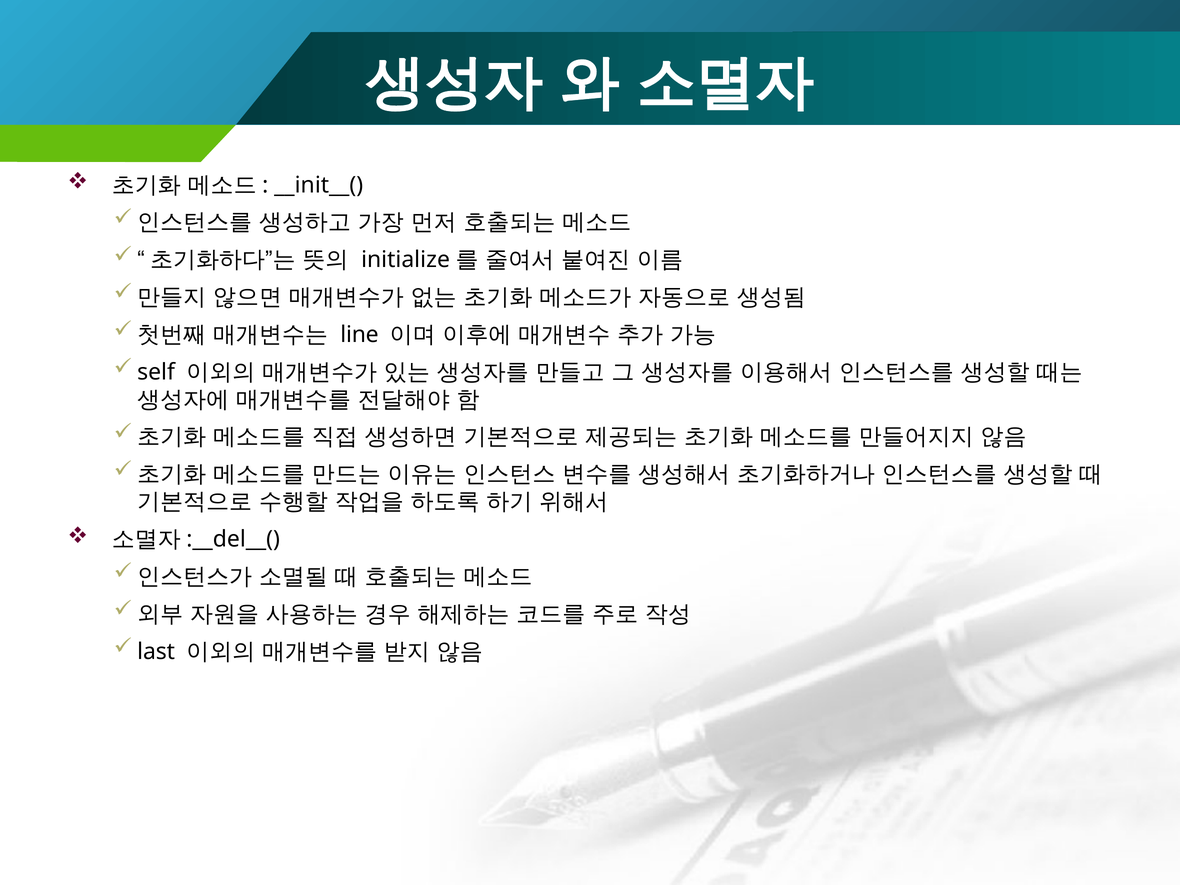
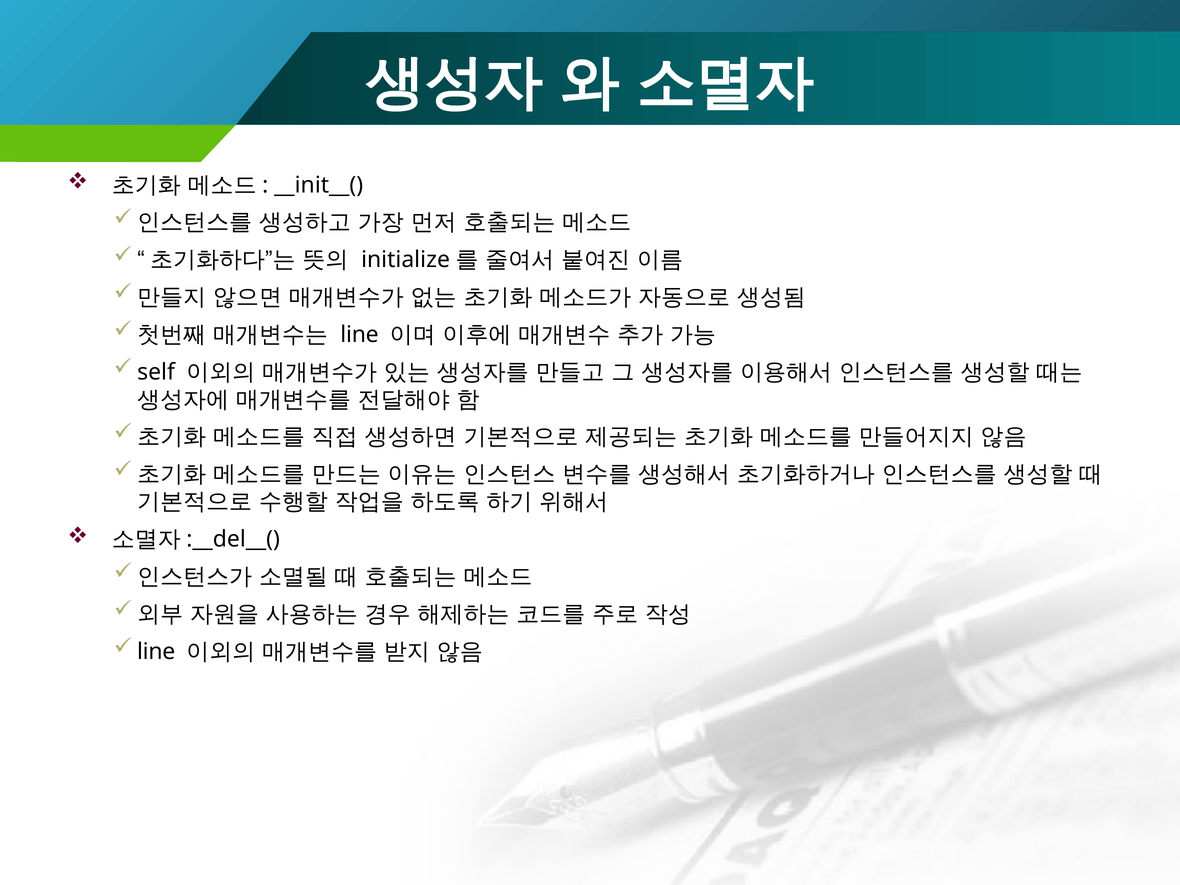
last: last -> line (156, 651)
